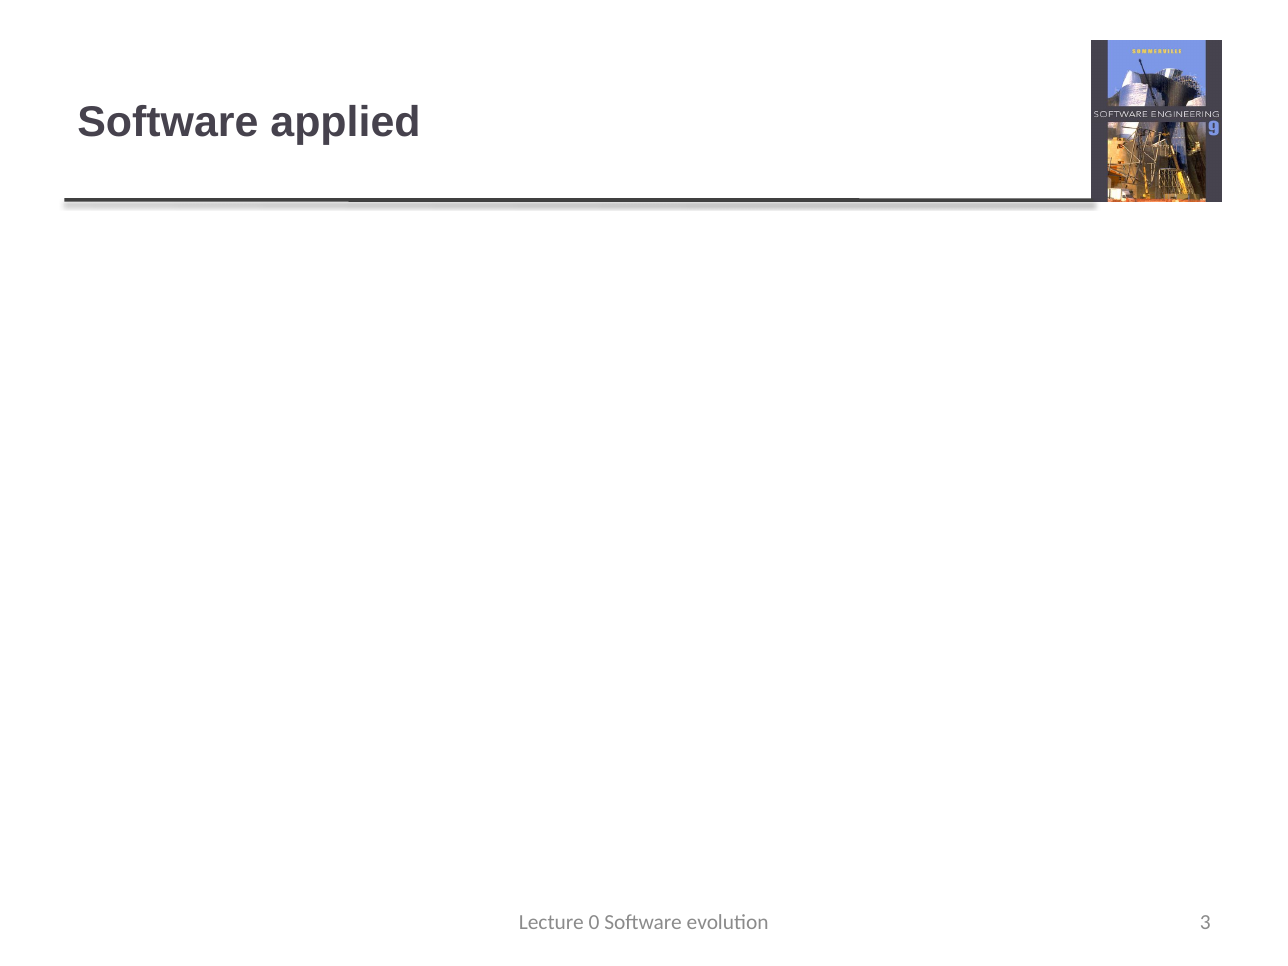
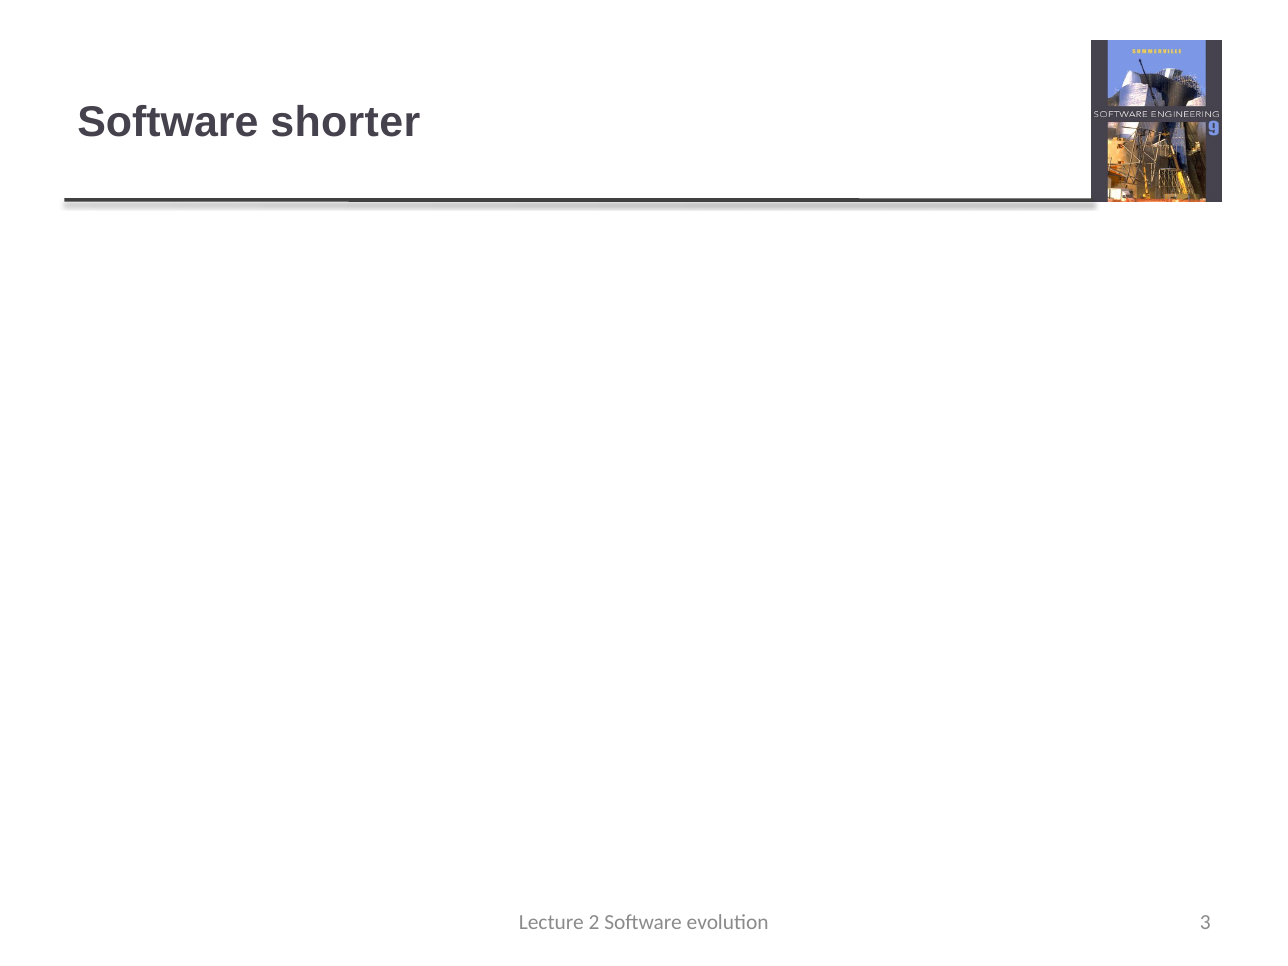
applied: applied -> shorter (345, 122)
0: 0 -> 2 (594, 923)
